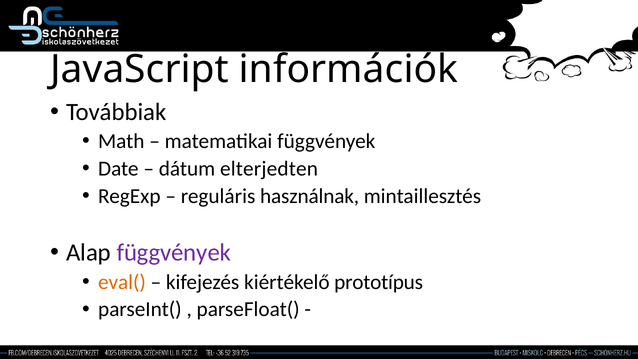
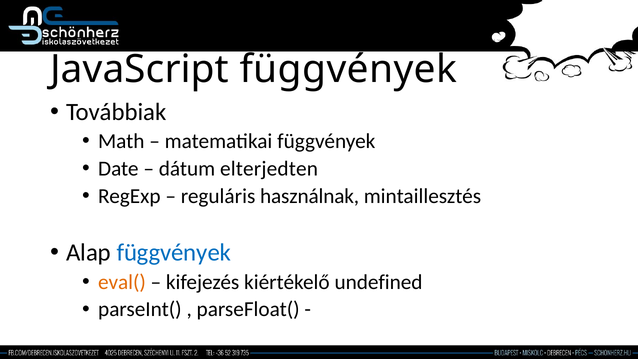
JavaScript információk: információk -> függvények (348, 69)
függvények colour: purple -> blue (174, 253)
prototípus: prototípus -> undefined (379, 282)
